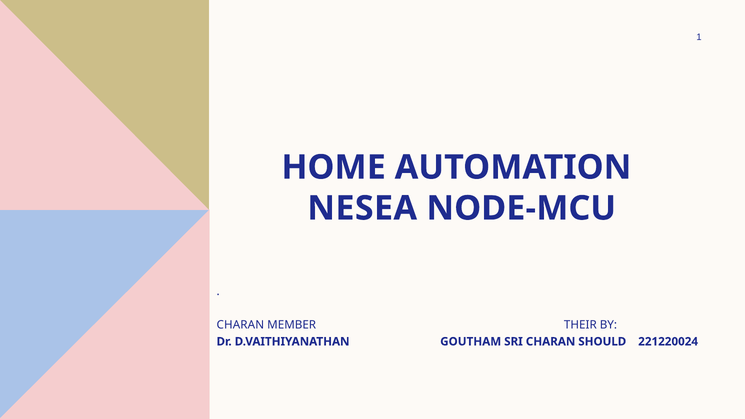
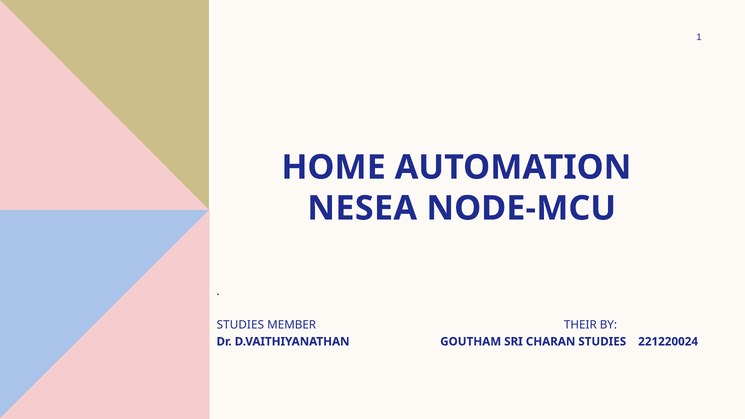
CHARAN: CHARAN -> STUDIES (240, 325)
CHARAN SHOULD: SHOULD -> STUDIES (602, 342)
